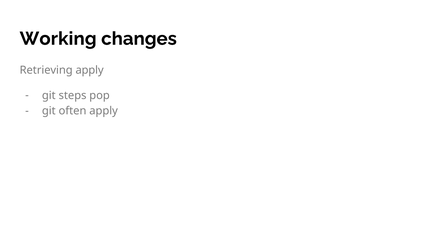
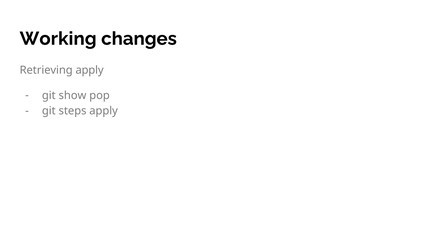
steps: steps -> show (73, 95)
often: often -> steps (73, 111)
